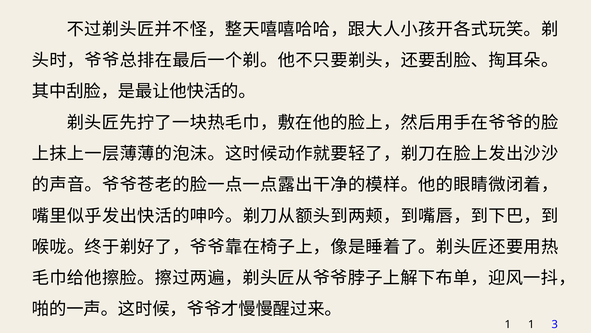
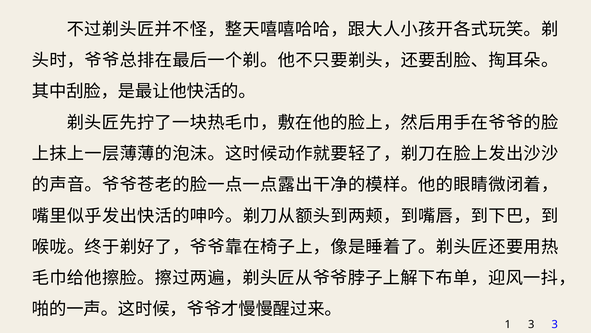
1 1: 1 -> 3 (531, 324)
